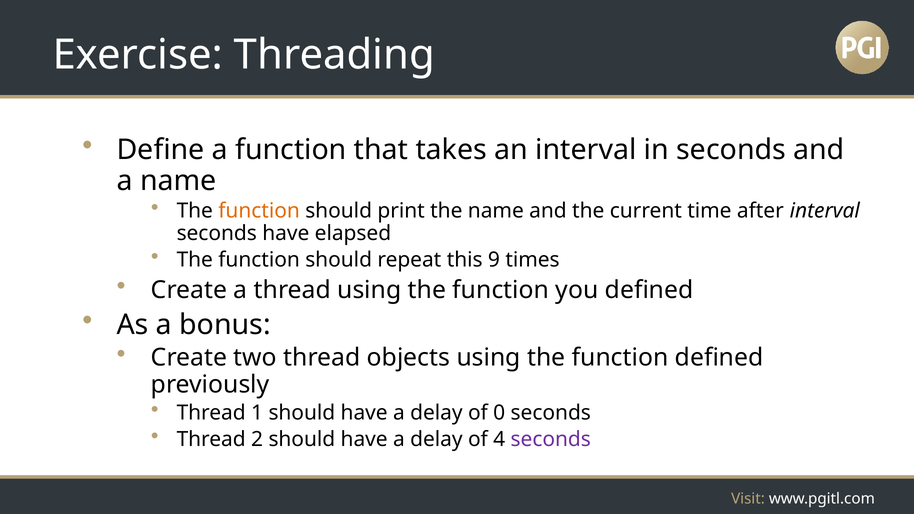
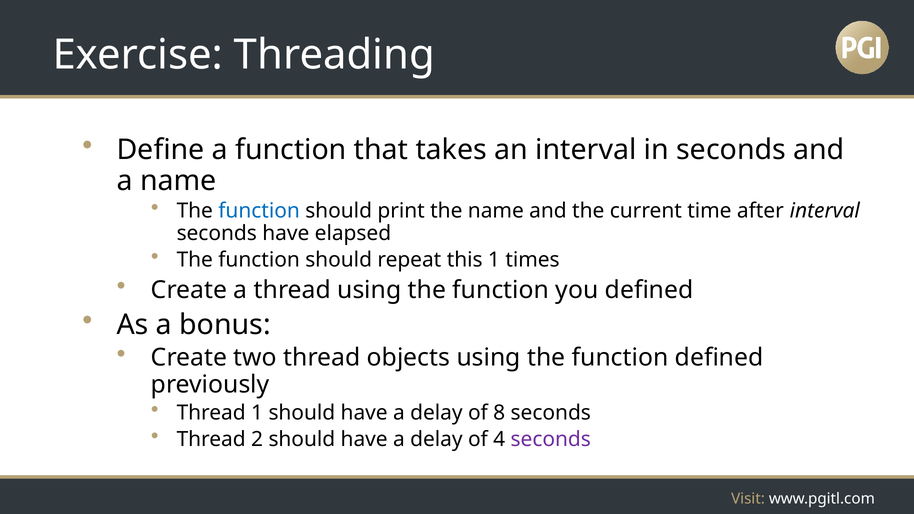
function colour: orange -> blue (259, 211)
this 9: 9 -> 1 (494, 260)
0: 0 -> 8 (499, 413)
